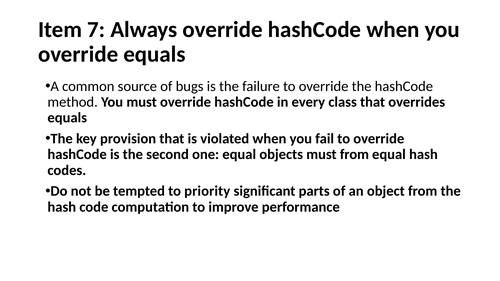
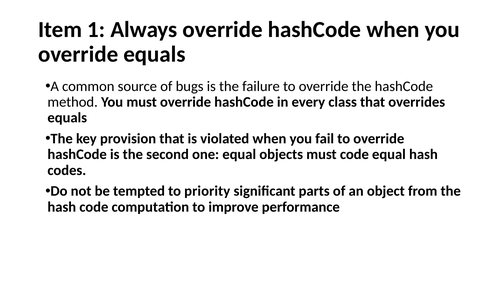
7: 7 -> 1 (96, 30)
must from: from -> code (354, 155)
